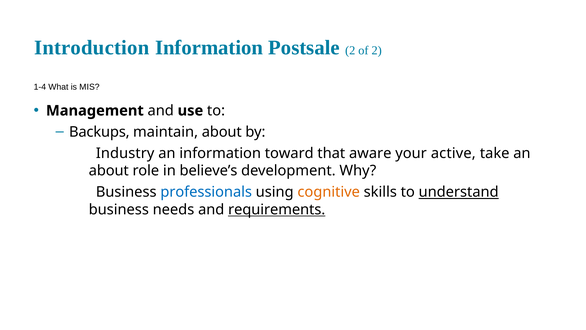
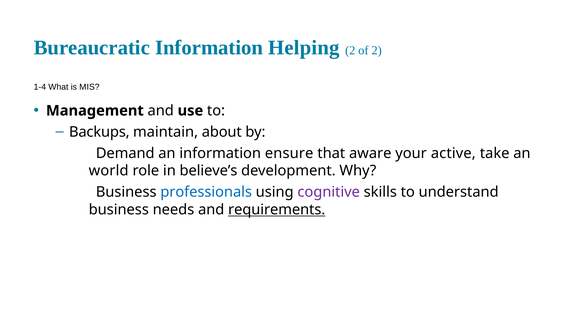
Introduction: Introduction -> Bureaucratic (92, 48)
Postsale: Postsale -> Helping (304, 48)
Industry: Industry -> Demand (125, 153)
toward: toward -> ensure (289, 153)
about: about -> world (109, 171)
cognitive colour: orange -> purple (329, 192)
understand underline: present -> none (459, 192)
